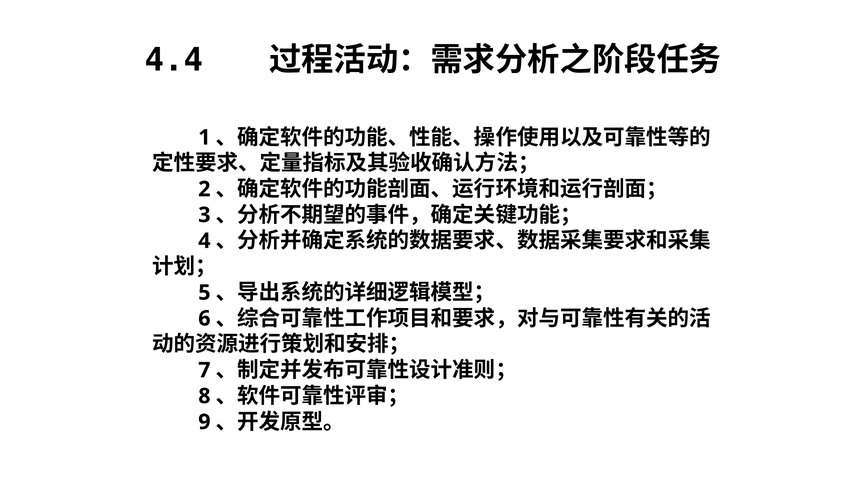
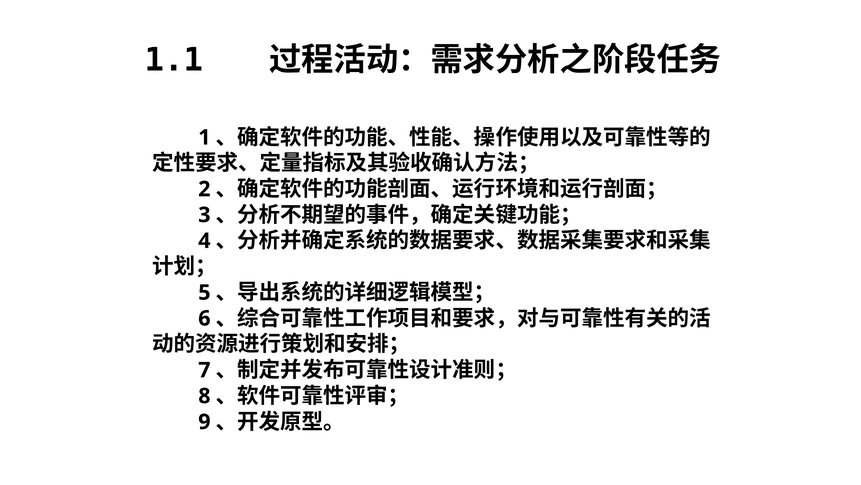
4.4: 4.4 -> 1.1 (174, 60)
